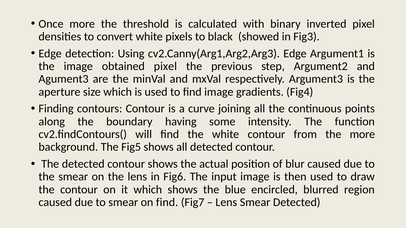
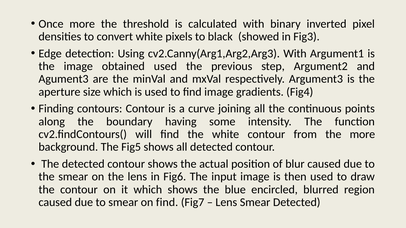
cv2.Canny(Arg1,Arg2,Arg3 Edge: Edge -> With (295, 54)
obtained pixel: pixel -> used (165, 66)
